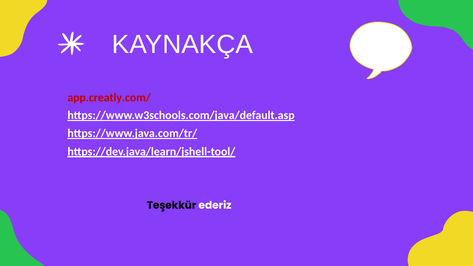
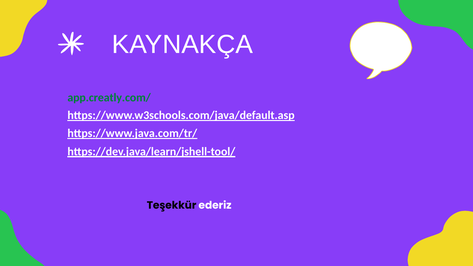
app.creatly.com/ colour: red -> green (109, 98)
